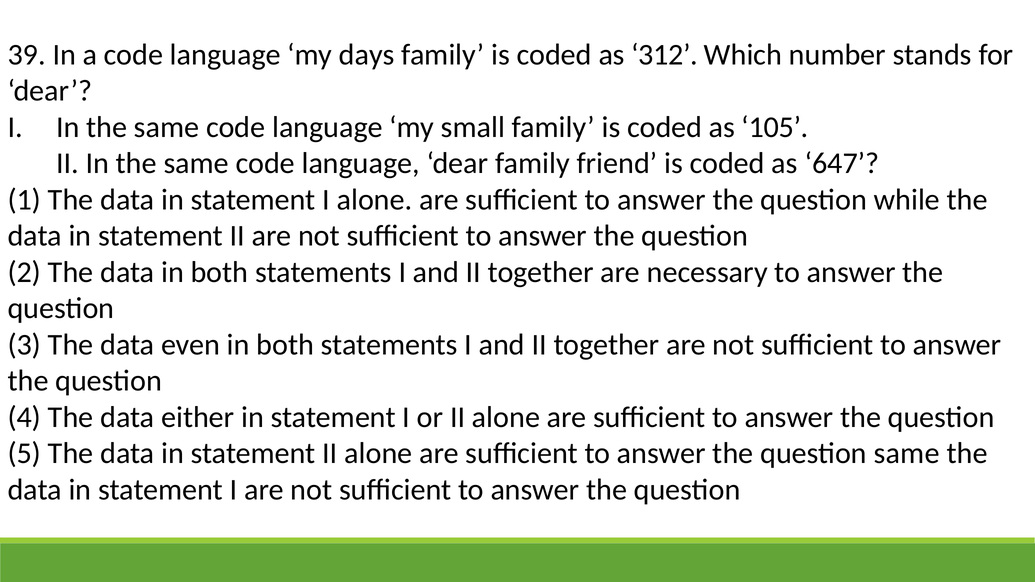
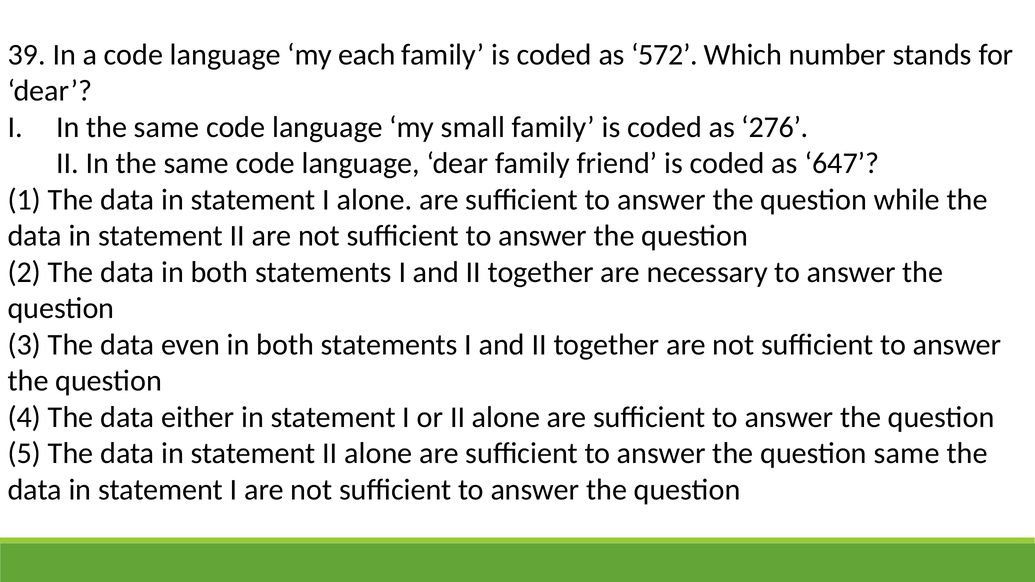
days: days -> each (367, 55)
312: 312 -> 572 (665, 55)
105: 105 -> 276 (775, 127)
